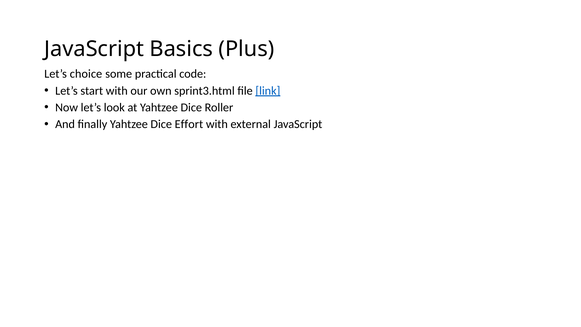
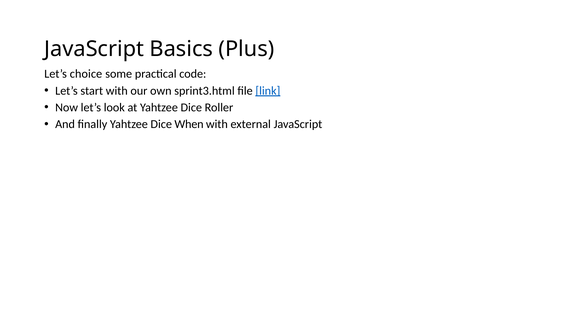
Effort: Effort -> When (189, 124)
